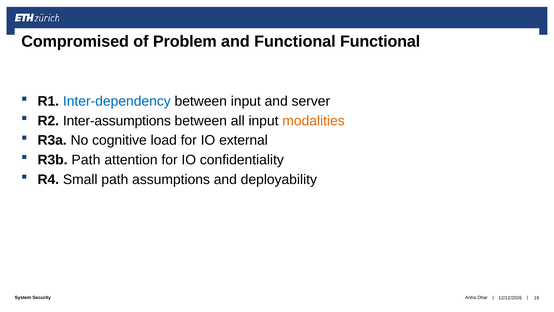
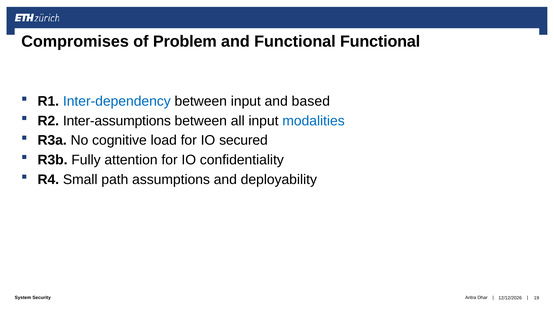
Compromised: Compromised -> Compromises (75, 42)
server: server -> based (311, 101)
modalities colour: orange -> blue (314, 121)
external: external -> secured (243, 140)
R3b Path: Path -> Fully (86, 160)
